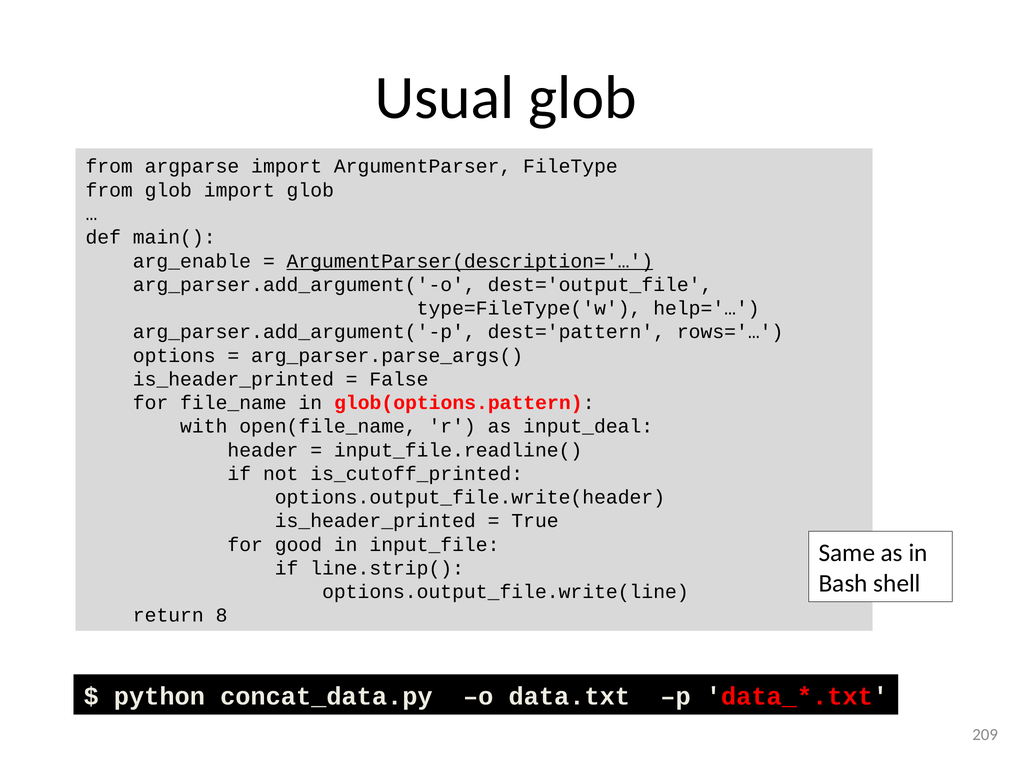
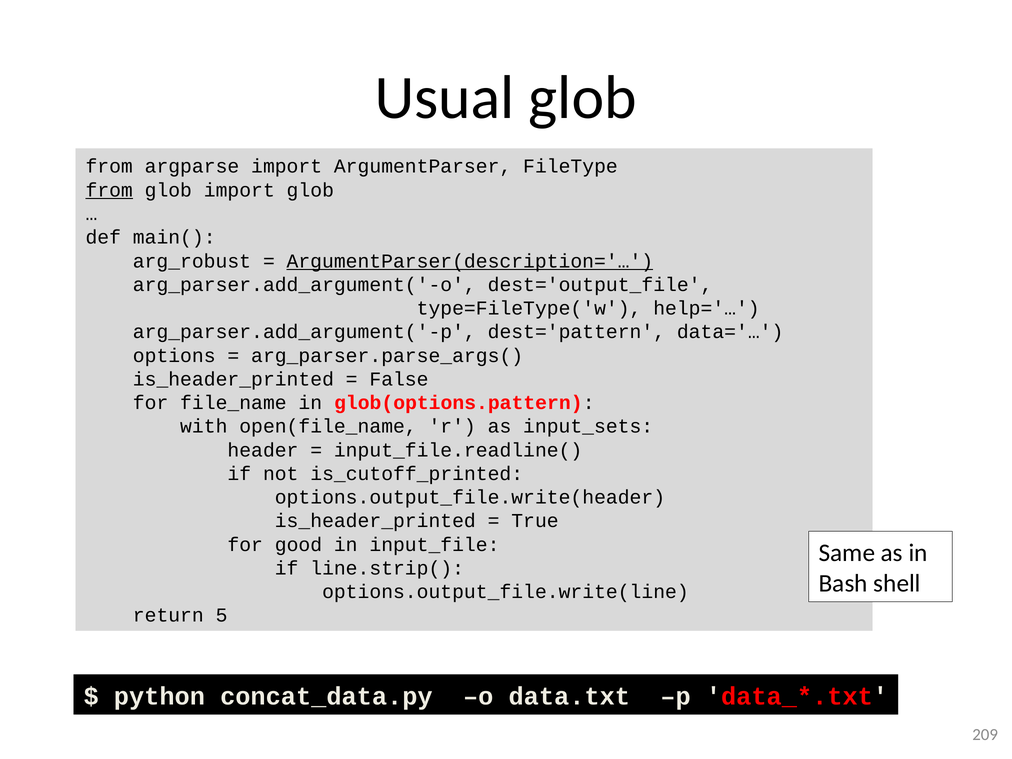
from underline: none -> present (109, 190)
arg_enable: arg_enable -> arg_robust (192, 261)
rows='…: rows='… -> data='… (730, 332)
input_deal: input_deal -> input_sets (588, 426)
8: 8 -> 5 (222, 615)
